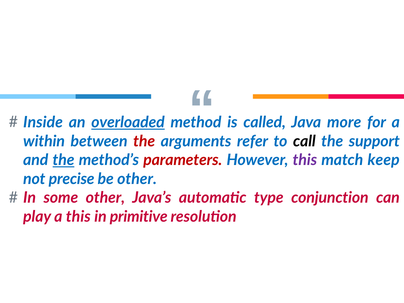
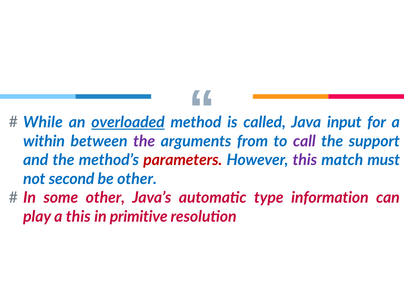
Inside: Inside -> While (43, 122)
more: more -> input (344, 122)
the colour: red -> purple (144, 141)
refer: refer -> from (253, 141)
call colour: black -> purple (304, 141)
the underline: present -> none (63, 160)
keep: keep -> must (384, 160)
precise: precise -> second (72, 179)
conjunction: conjunction -> information (330, 198)
